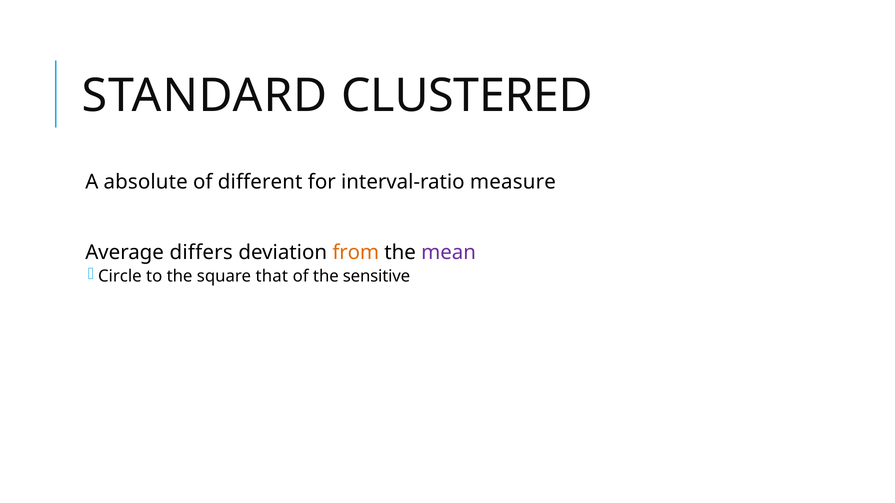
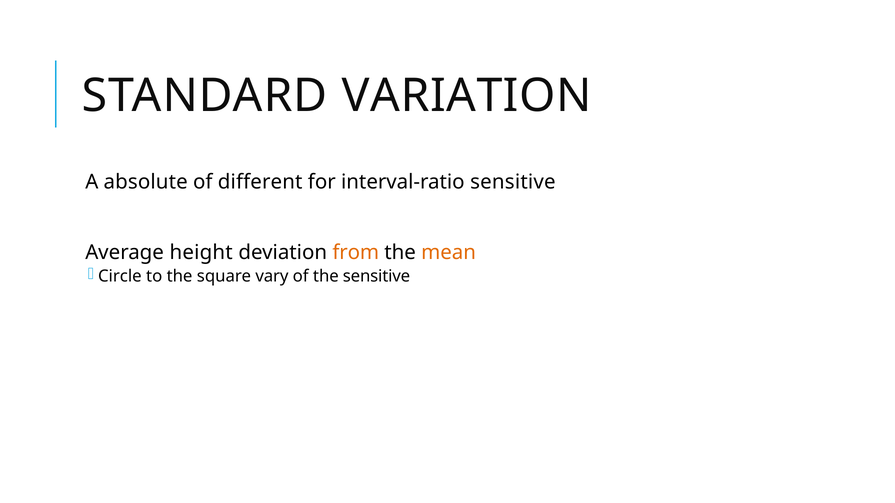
CLUSTERED: CLUSTERED -> VARIATION (467, 96)
interval-ratio measure: measure -> sensitive (513, 182)
differs: differs -> height (201, 252)
mean colour: purple -> orange (449, 252)
that: that -> vary (272, 276)
